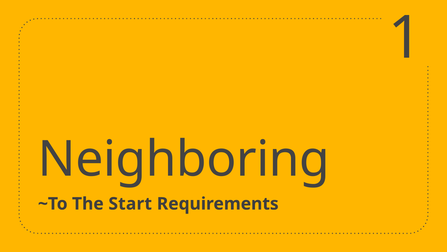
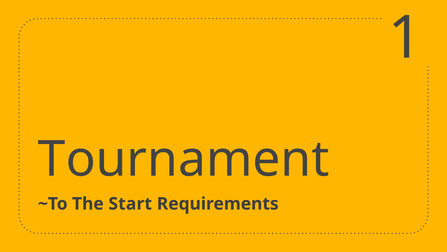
Neighboring: Neighboring -> Tournament (184, 159)
